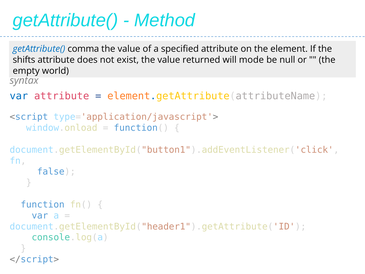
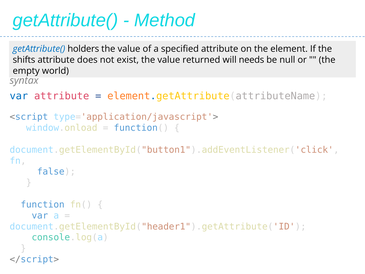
comma: comma -> holders (83, 49)
mode: mode -> needs (251, 60)
